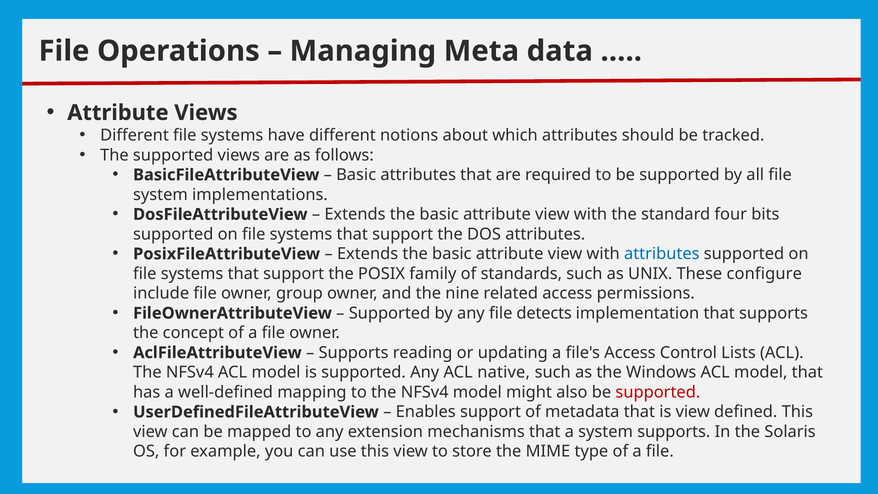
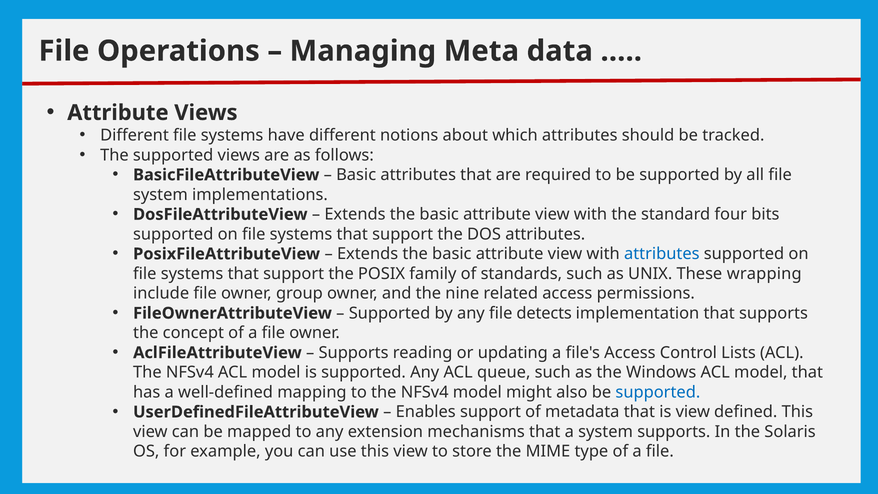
configure: configure -> wrapping (764, 274)
native: native -> queue (504, 372)
supported colour: red -> blue (658, 392)
